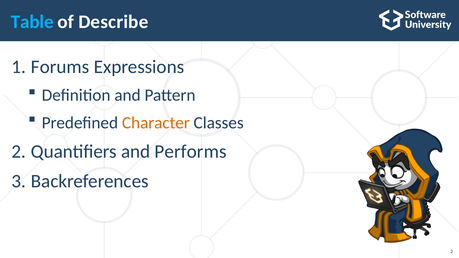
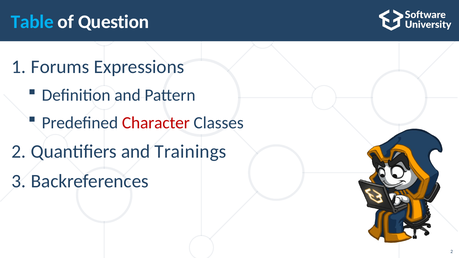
Describe: Describe -> Question (114, 22)
Character colour: orange -> red (156, 123)
Performs: Performs -> Trainings (191, 152)
